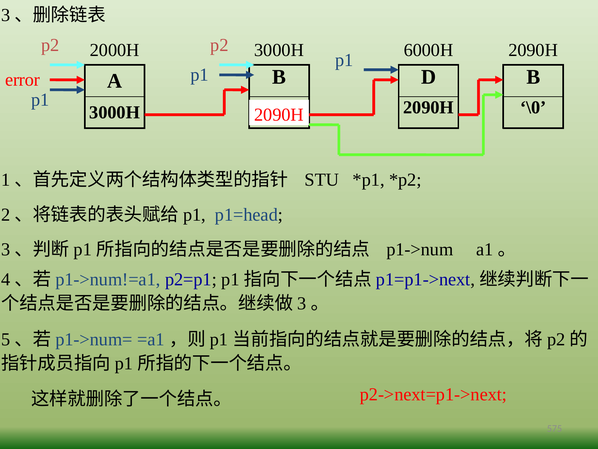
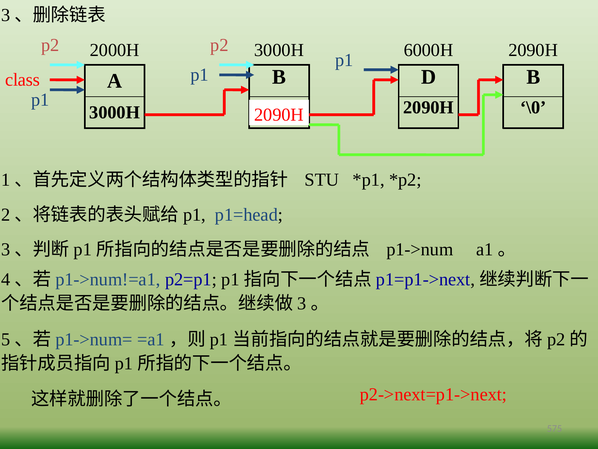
error: error -> class (23, 80)
